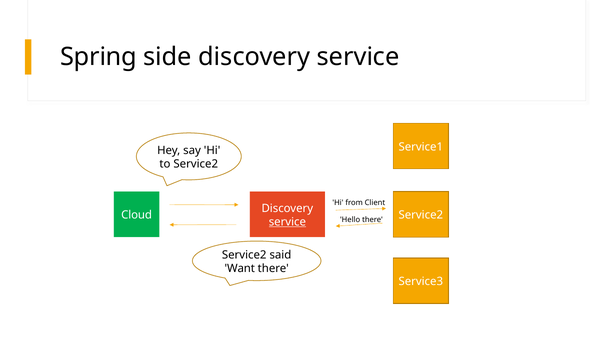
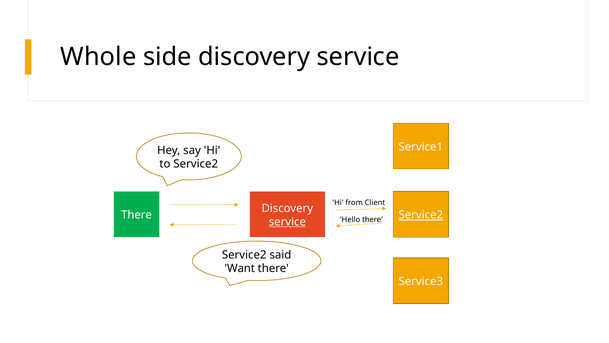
Spring: Spring -> Whole (98, 57)
Cloud: Cloud -> There (137, 215)
Service2 underline: none -> present (421, 215)
